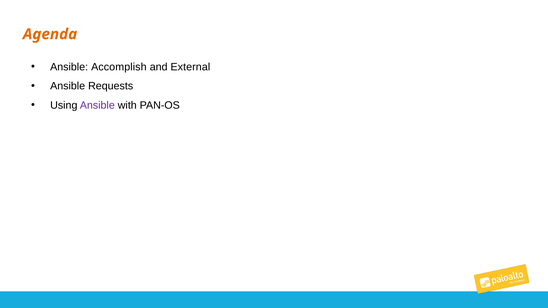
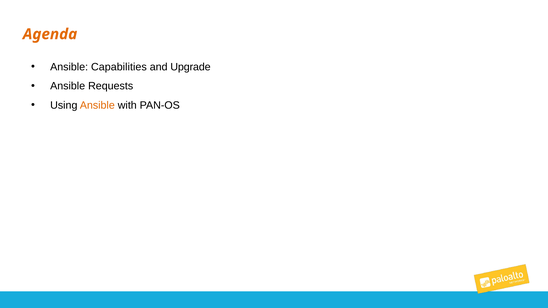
Accomplish: Accomplish -> Capabilities (119, 67)
External: External -> Upgrade (190, 67)
Ansible colour: purple -> orange (97, 105)
